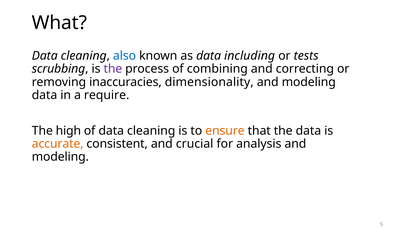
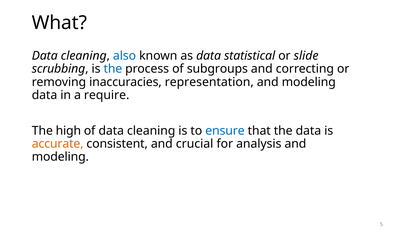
including: including -> statistical (250, 56)
tests: tests -> slide (306, 56)
the colour: purple -> blue (113, 69)
combining: combining -> subgroups (217, 69)
dimensionality: dimensionality -> representation (209, 82)
ensure colour: orange -> blue (225, 130)
